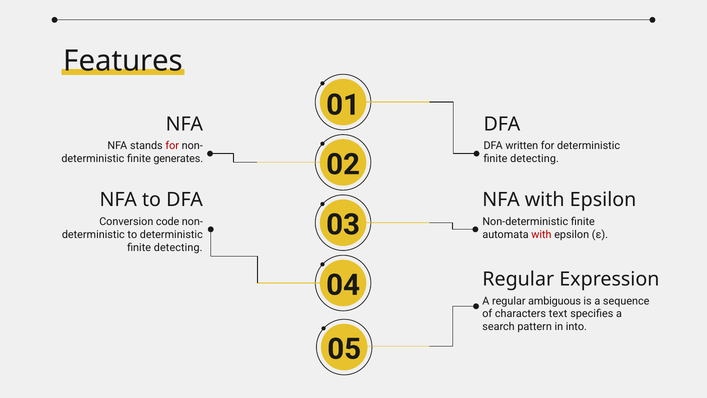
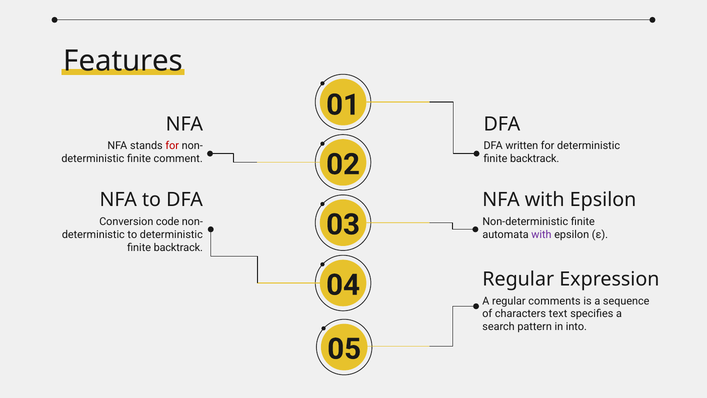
generates: generates -> comment (178, 159)
detecting: detecting -> backtrack (535, 159)
with colour: red -> purple (541, 234)
detecting: detecting -> backtrack (178, 247)
ambiguous: ambiguous -> comments (554, 301)
